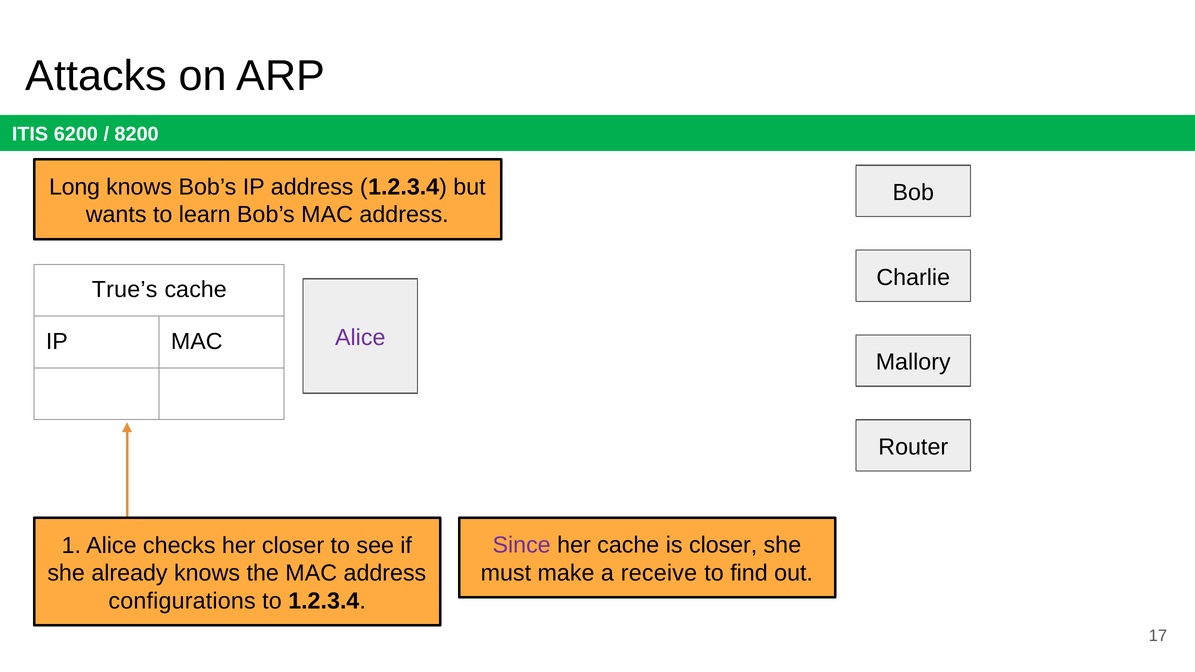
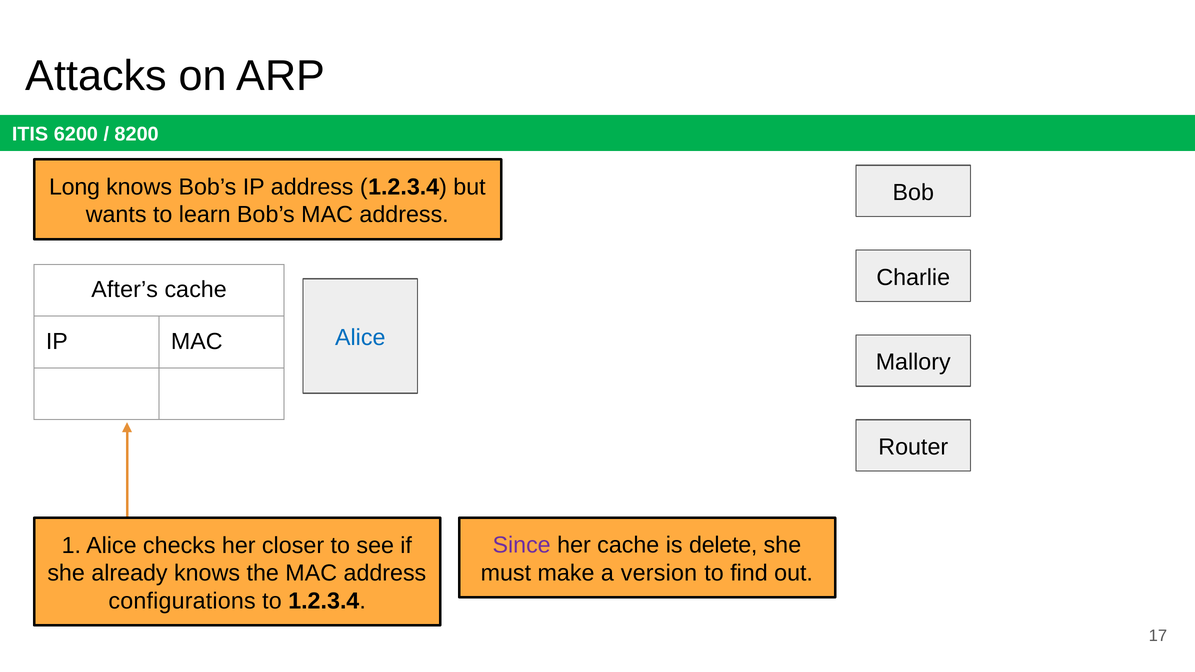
True’s: True’s -> After’s (125, 290)
Alice colour: purple -> blue (360, 338)
is closer: closer -> delete (723, 545)
receive: receive -> version (659, 573)
